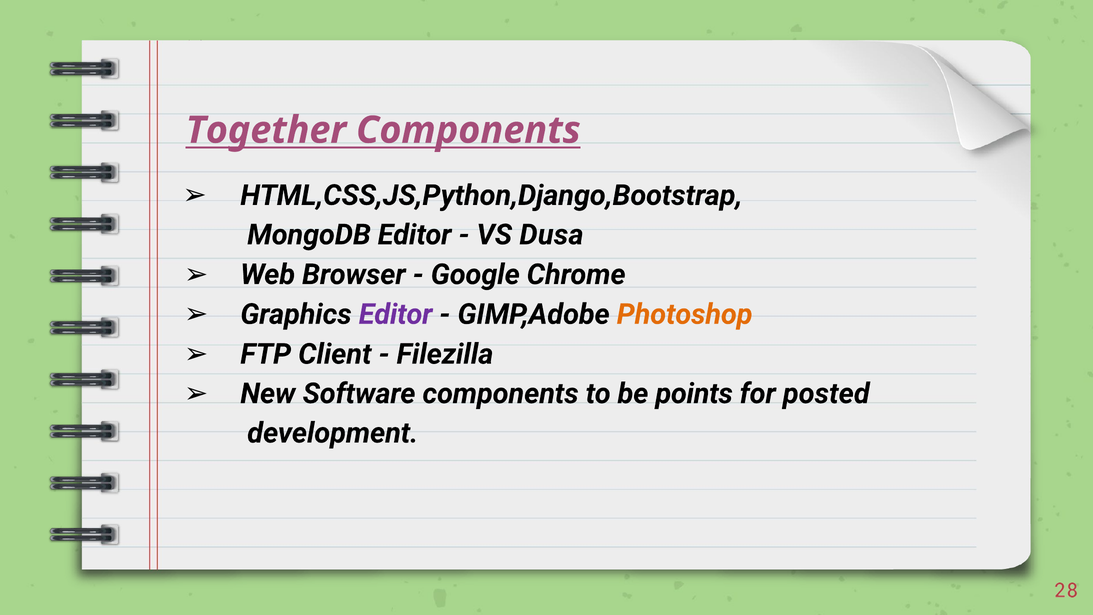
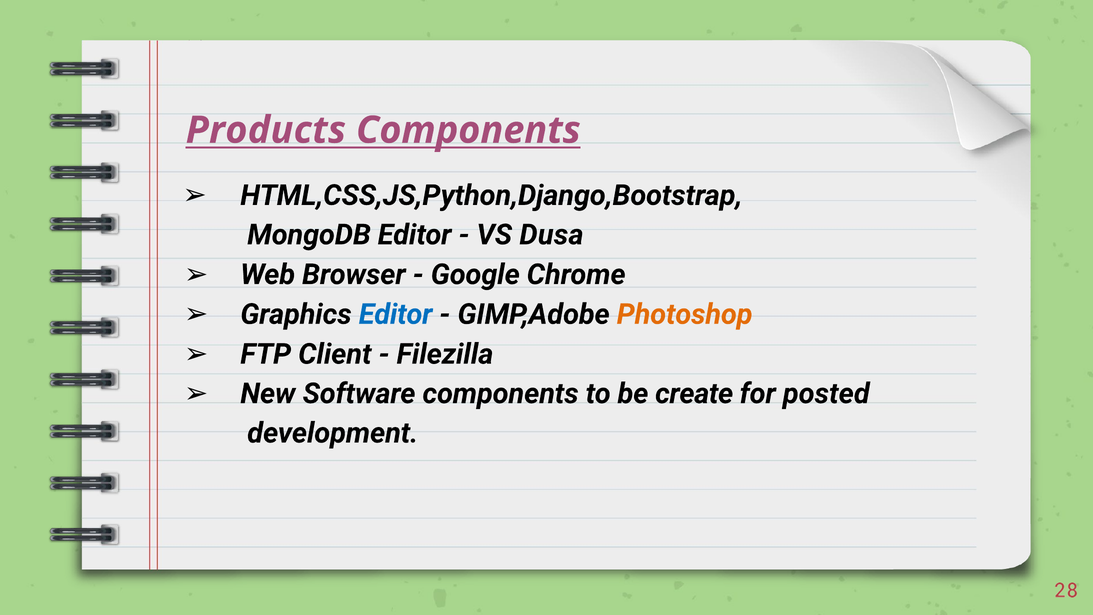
Together: Together -> Products (266, 130)
Editor colour: purple -> blue (396, 314)
points: points -> create (694, 394)
